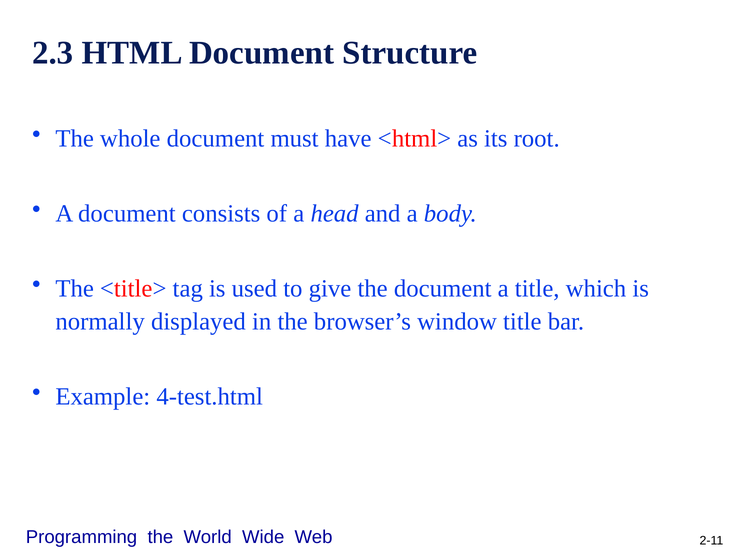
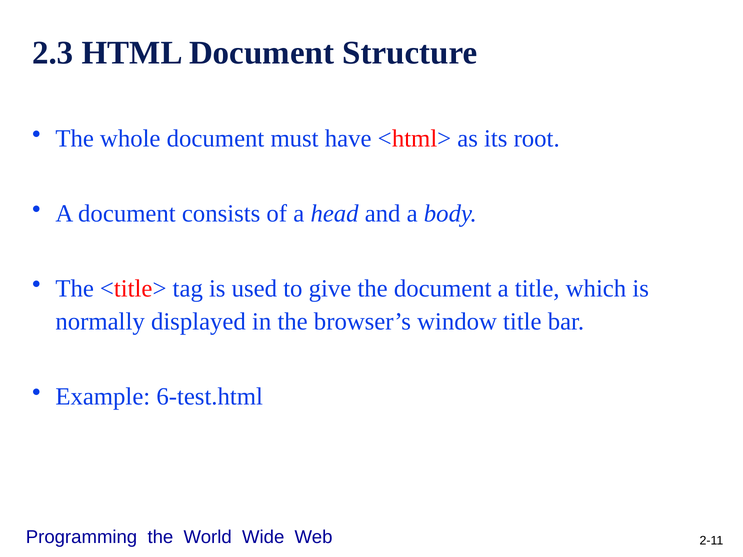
4-test.html: 4-test.html -> 6-test.html (210, 397)
